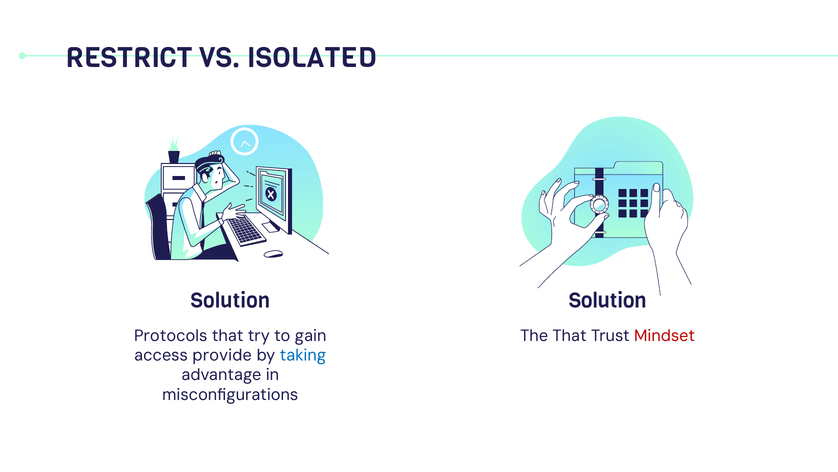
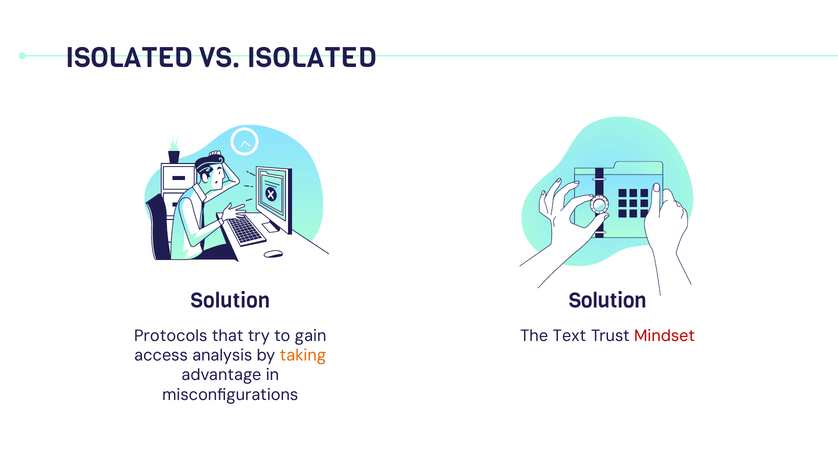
RESTRICT: RESTRICT -> ISOLATED (129, 58)
The That: That -> Text (569, 335)
provide: provide -> analysis (222, 355)
taking colour: blue -> orange (303, 355)
